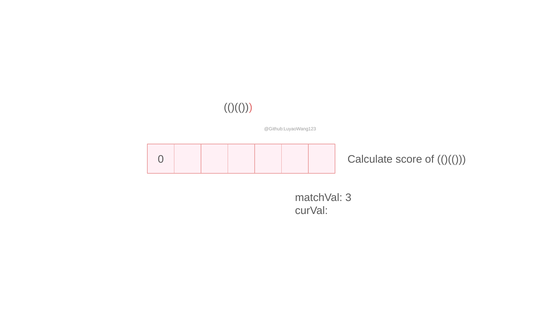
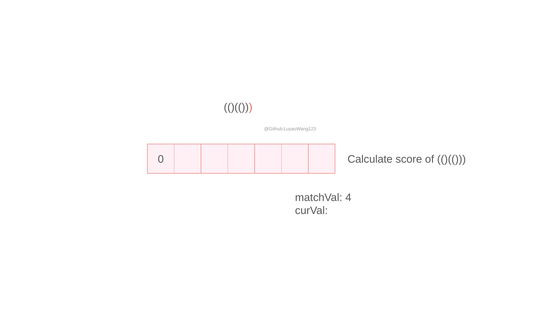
3: 3 -> 4 (348, 198)
